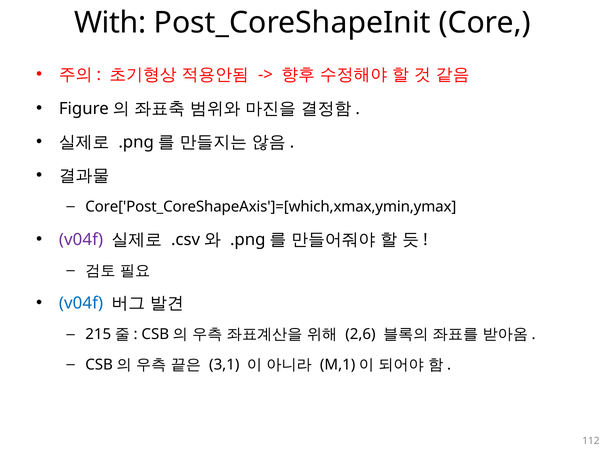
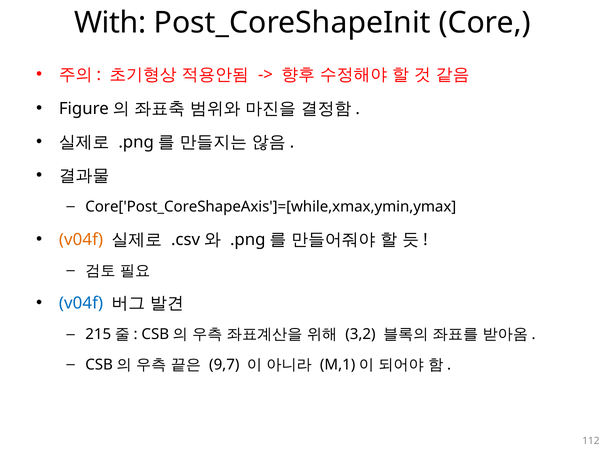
Core['Post_CoreShapeAxis']=[which,xmax,ymin,ymax: Core['Post_CoreShapeAxis']=[which,xmax,ymin,ymax -> Core['Post_CoreShapeAxis']=[while,xmax,ymin,ymax (271, 207)
v04f colour: purple -> orange (81, 239)
2,6: 2,6 -> 3,2 (360, 334)
3,1: 3,1 -> 9,7 (224, 365)
